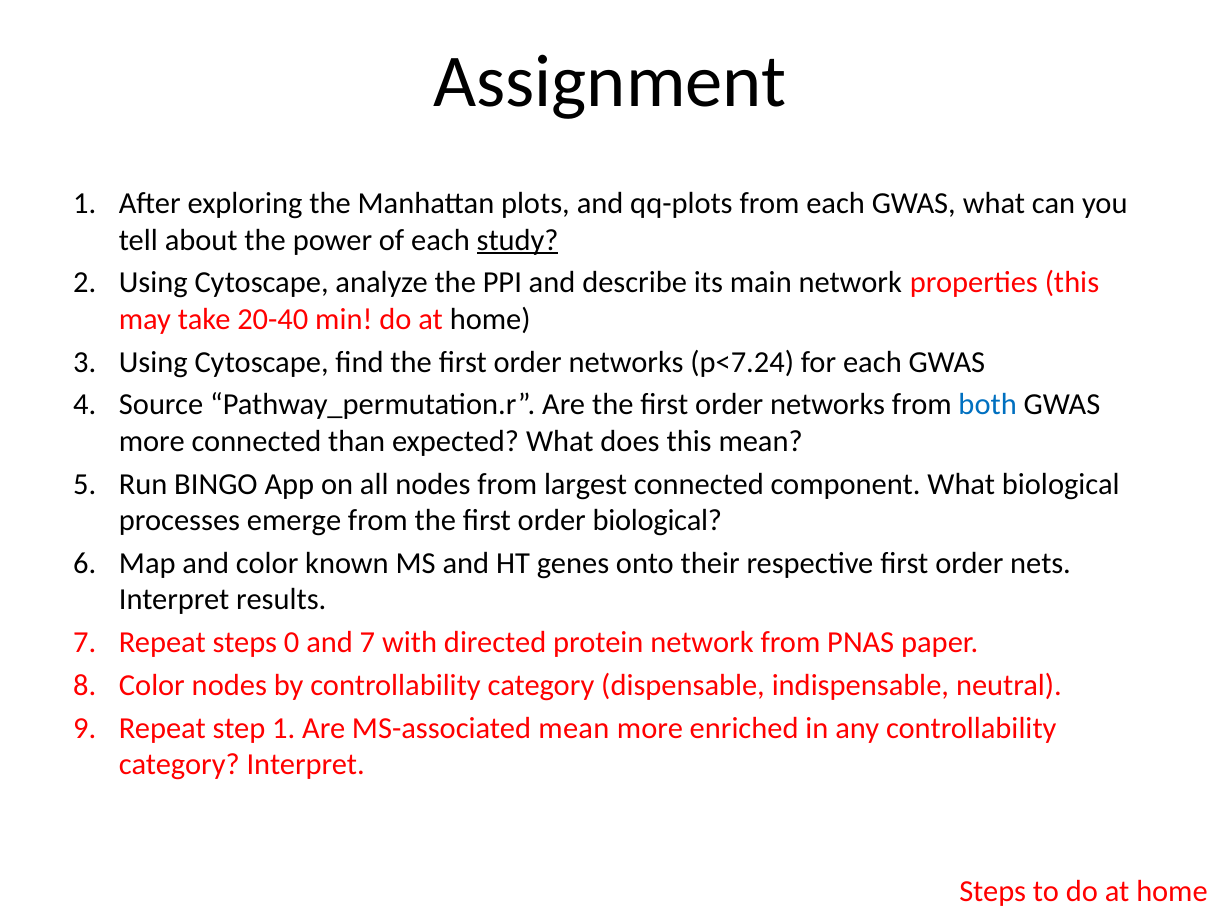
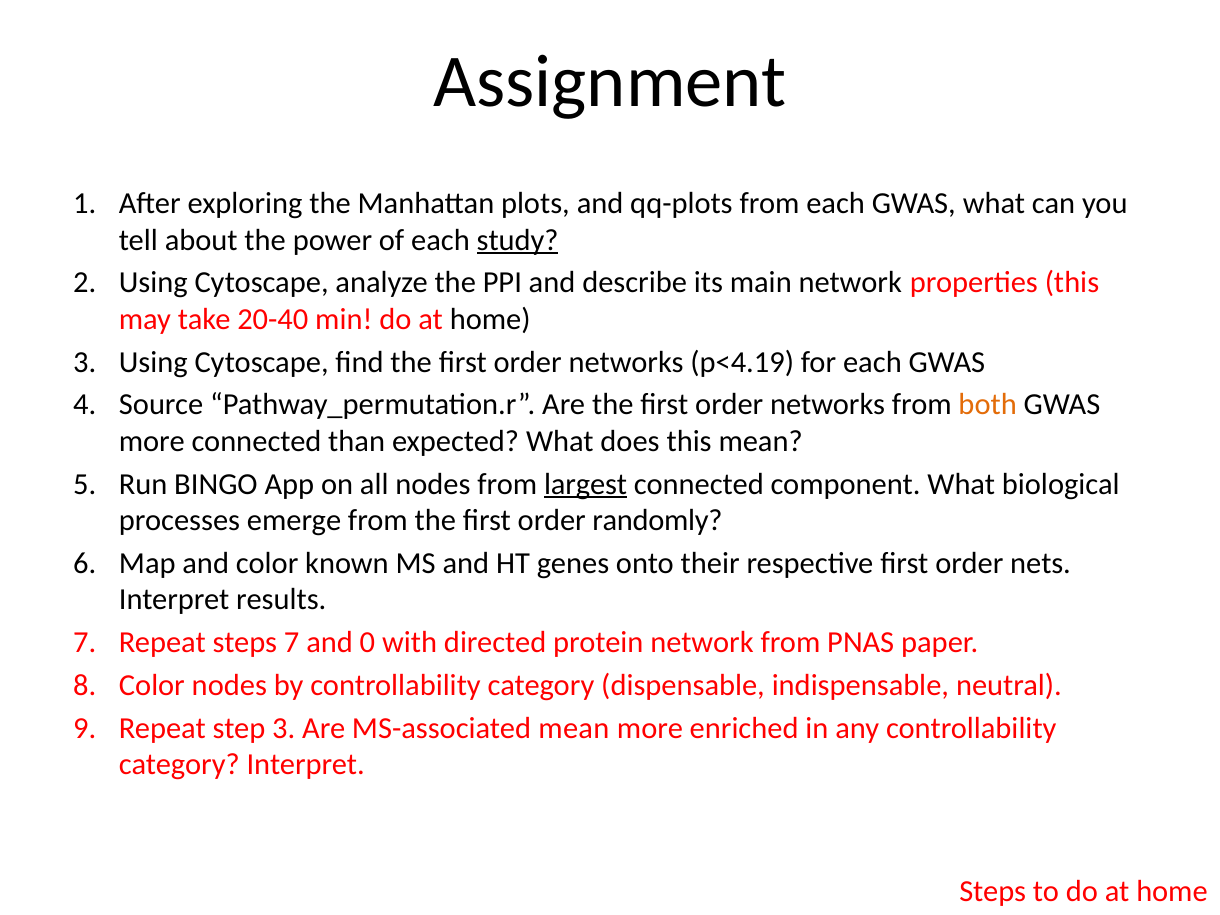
p<7.24: p<7.24 -> p<4.19 (742, 362)
both colour: blue -> orange (988, 405)
largest underline: none -> present (586, 484)
order biological: biological -> randomly (657, 521)
steps 0: 0 -> 7 (292, 643)
and 7: 7 -> 0 (367, 643)
step 1: 1 -> 3 (284, 728)
